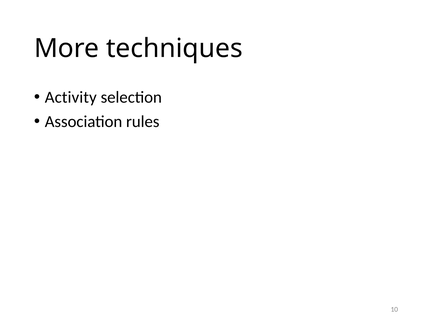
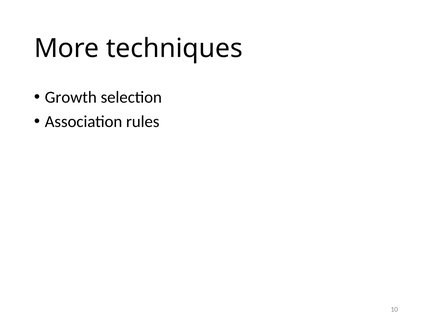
Activity: Activity -> Growth (71, 97)
